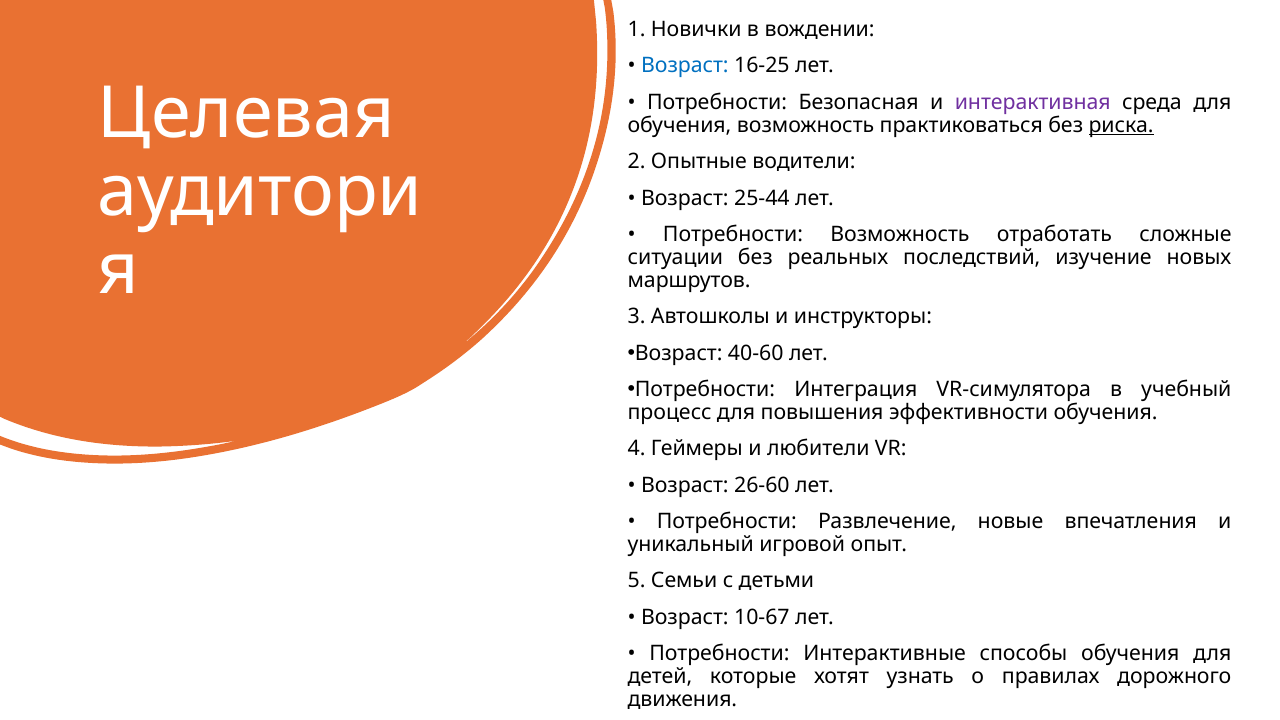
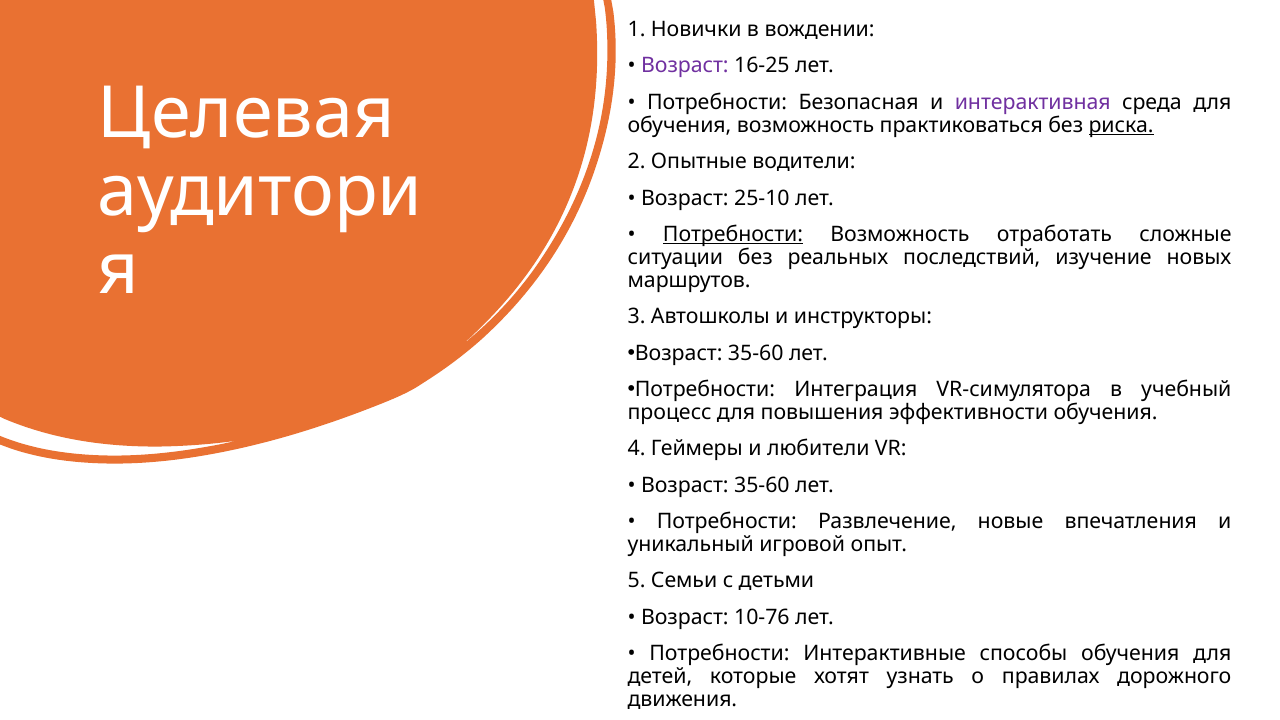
Возраст colour: blue -> purple (685, 66)
25-44: 25-44 -> 25-10 (762, 198)
Потребности underline: none -> present (733, 234)
40-60: 40-60 -> 35-60 (756, 353)
26-60: 26-60 -> 35-60 (762, 485)
10-67: 10-67 -> 10-76 (762, 617)
